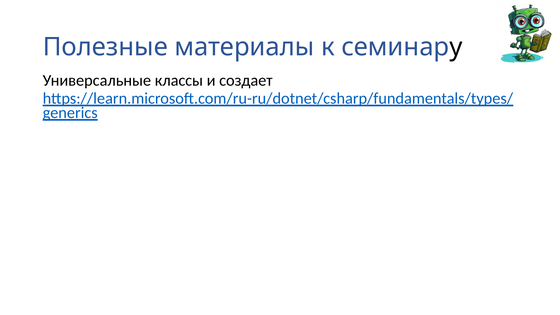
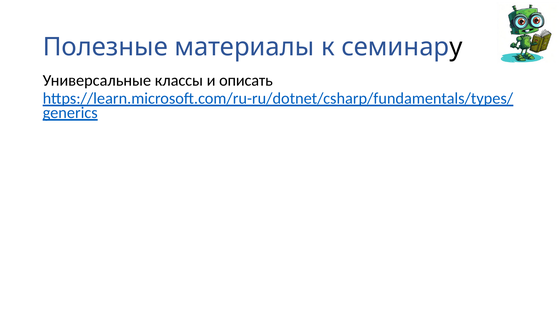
создает: создает -> описать (246, 81)
